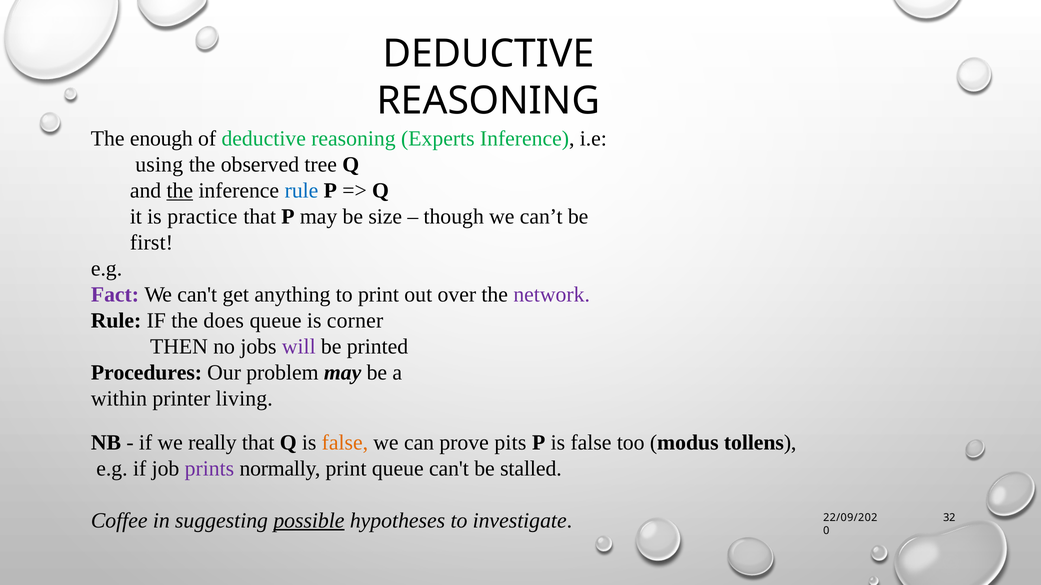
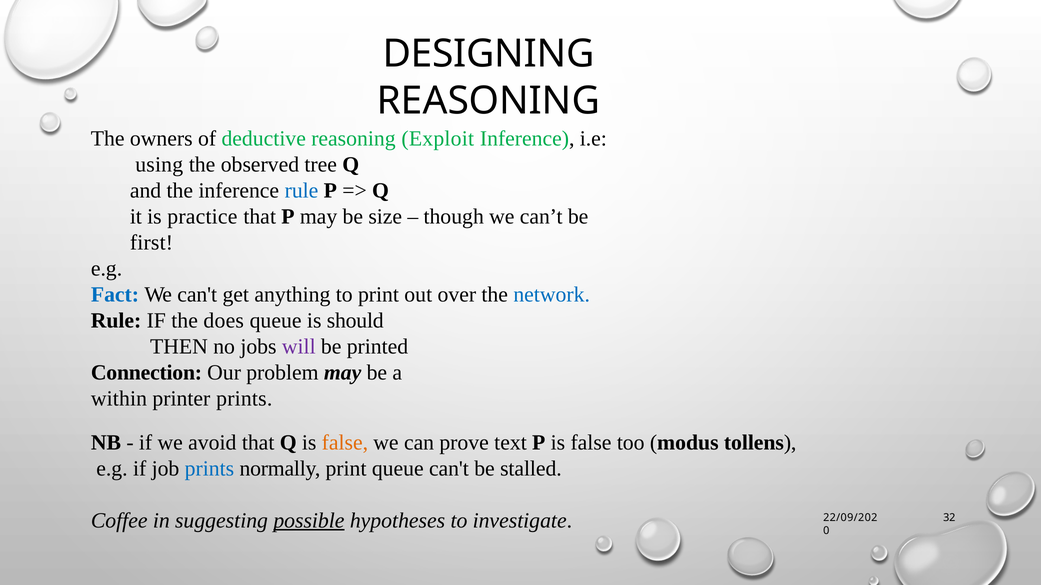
DEDUCTIVE: DEDUCTIVE -> DESIGNING (489, 54)
enough: enough -> owners (161, 139)
Experts: Experts -> Exploit (438, 139)
the underline: present -> none (180, 191)
Fact colour: purple -> blue (115, 295)
network colour: purple -> blue (552, 295)
corner: corner -> should (355, 321)
Procedures: Procedures -> Connection (146, 373)
printer living: living -> prints (244, 399)
really: really -> avoid (212, 443)
pits: pits -> text (511, 443)
prints colour: purple -> blue (209, 469)
